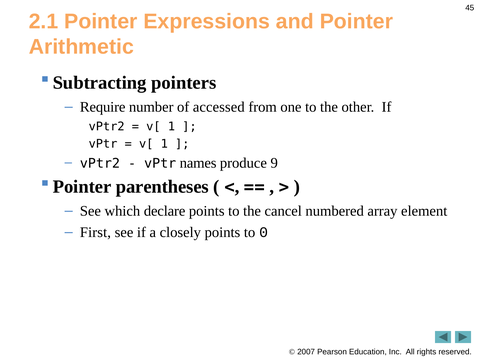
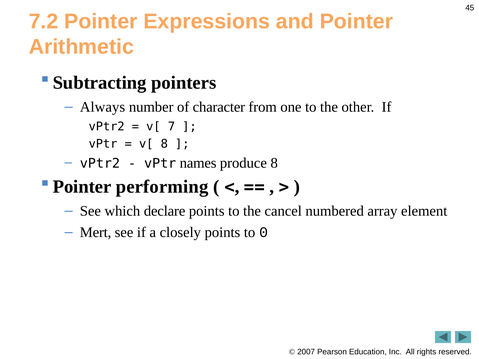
2.1: 2.1 -> 7.2 (44, 21)
Require: Require -> Always (103, 107)
accessed: accessed -> character (219, 107)
1: 1 -> 7 (171, 127)
1: 1 -> 8 (164, 144)
produce 9: 9 -> 8 (274, 163)
parentheses: parentheses -> performing (162, 187)
First: First -> Mert (96, 232)
